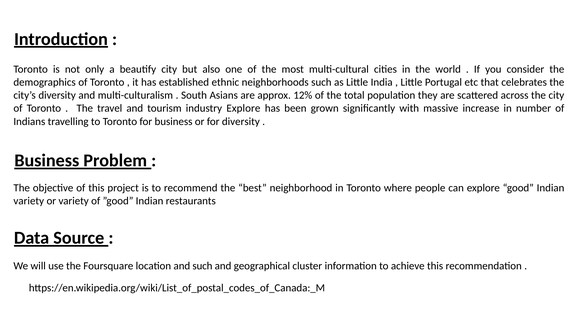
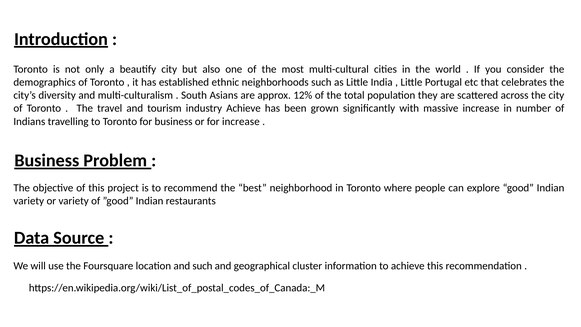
industry Explore: Explore -> Achieve (244, 108)
for diversity: diversity -> increase (241, 121)
